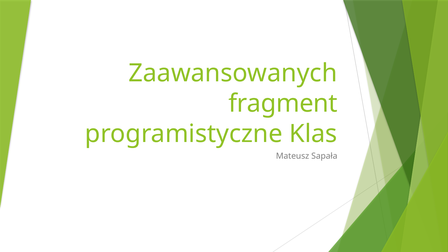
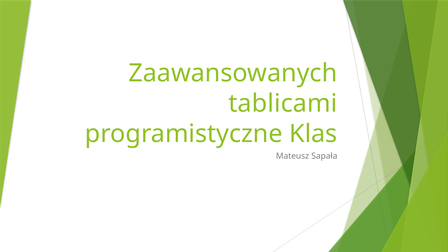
fragment: fragment -> tablicami (283, 104)
